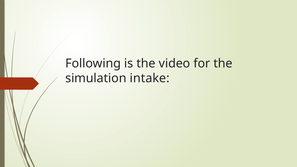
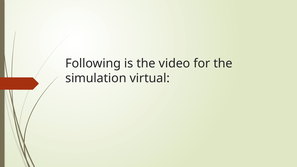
intake: intake -> virtual (150, 78)
